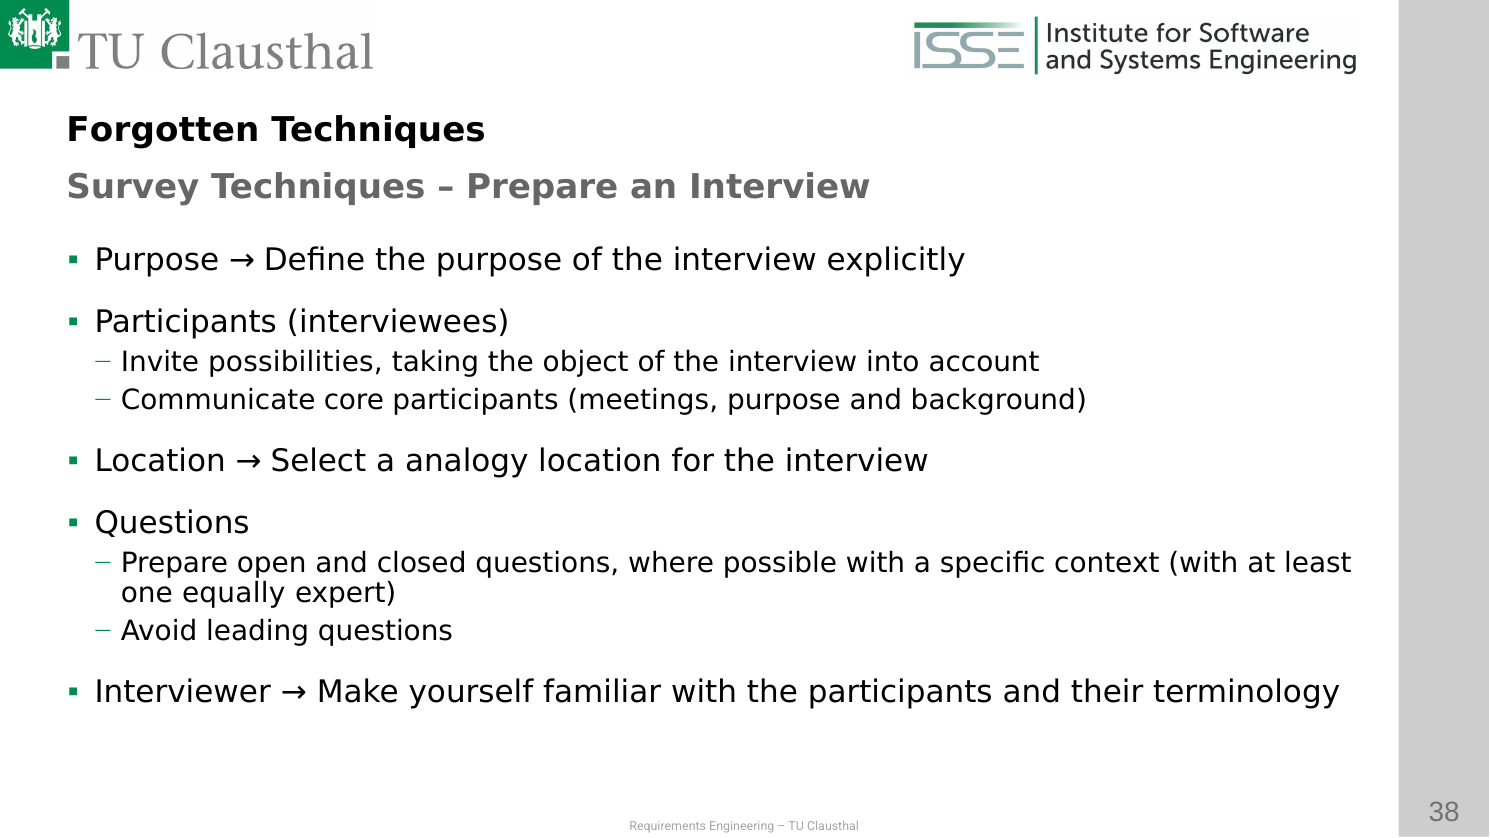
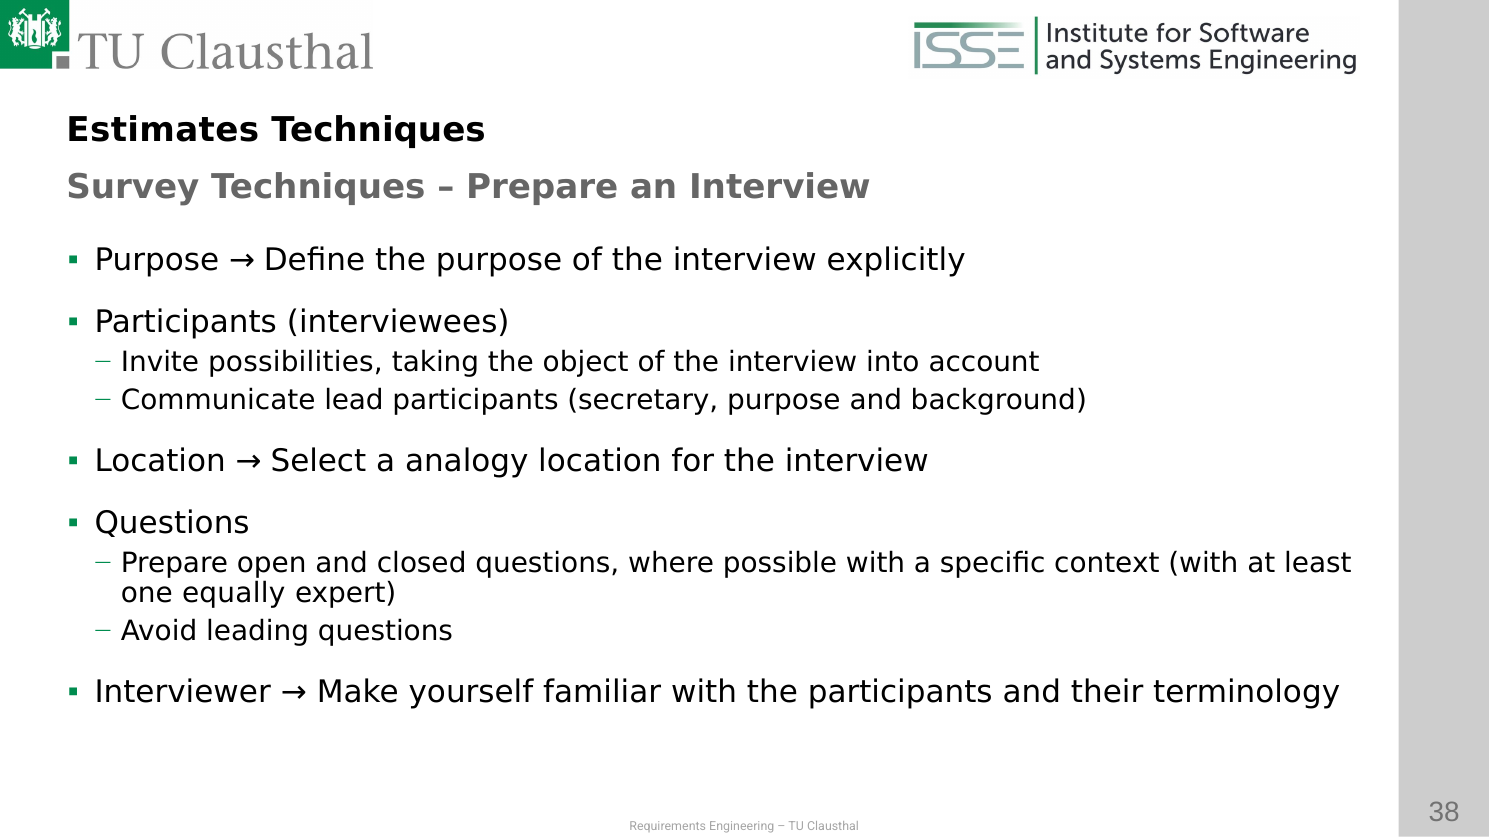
Forgotten: Forgotten -> Estimates (163, 131)
core: core -> lead (354, 400)
meetings: meetings -> secretary (643, 400)
